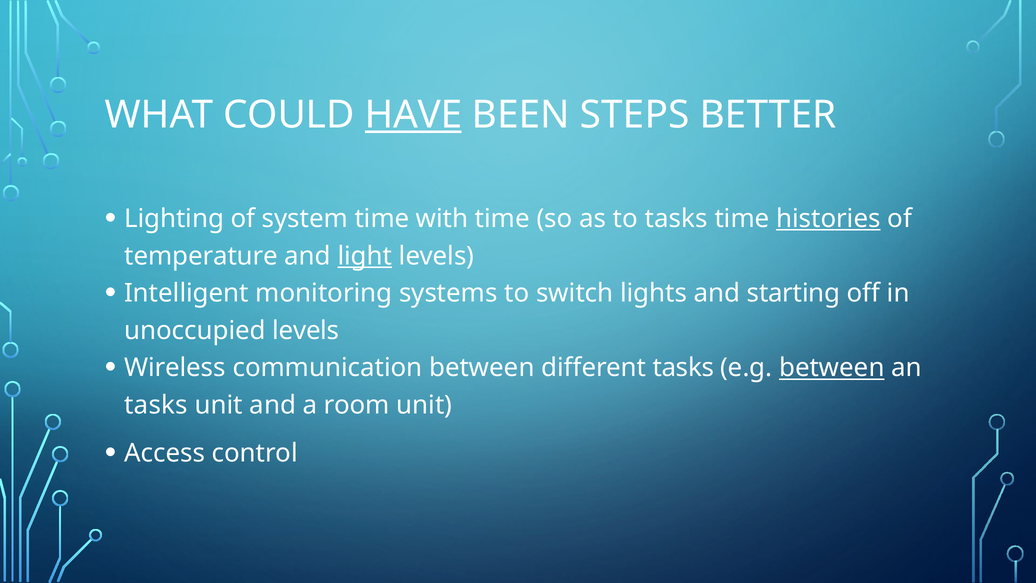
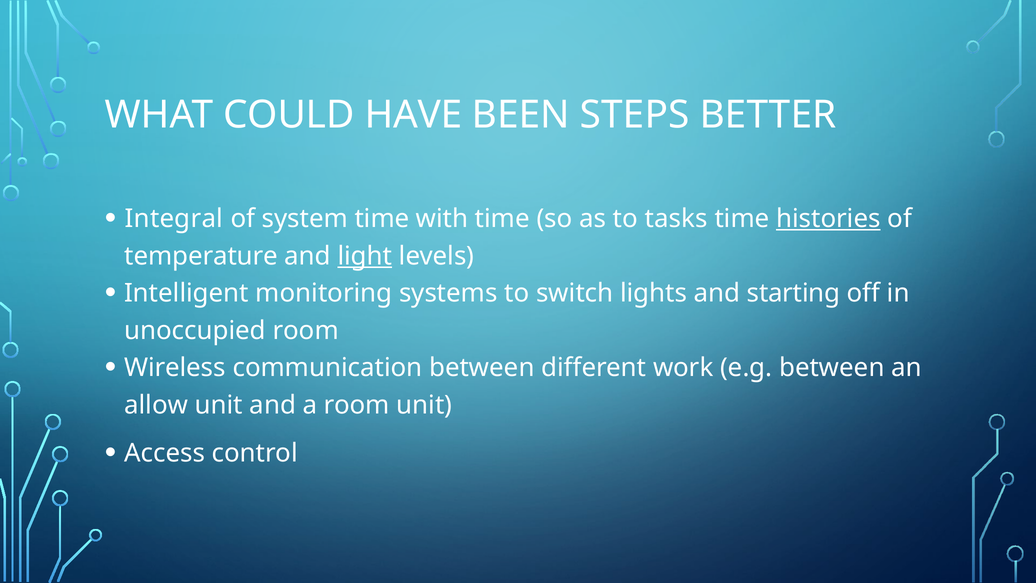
HAVE underline: present -> none (413, 115)
Lighting: Lighting -> Integral (174, 219)
unoccupied levels: levels -> room (306, 330)
different tasks: tasks -> work (683, 368)
between underline: present -> none (832, 368)
tasks: tasks -> allow (156, 405)
